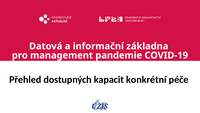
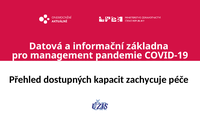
konkrétní: konkrétní -> zachycuje (146, 79)
